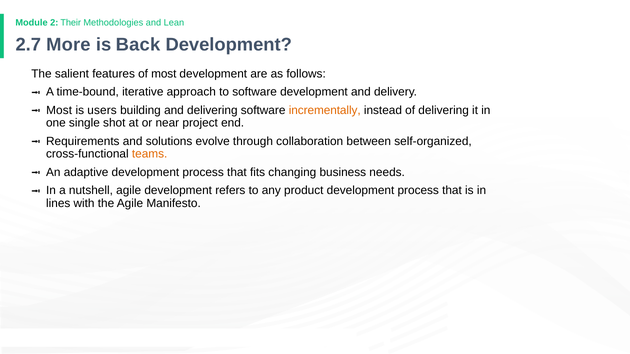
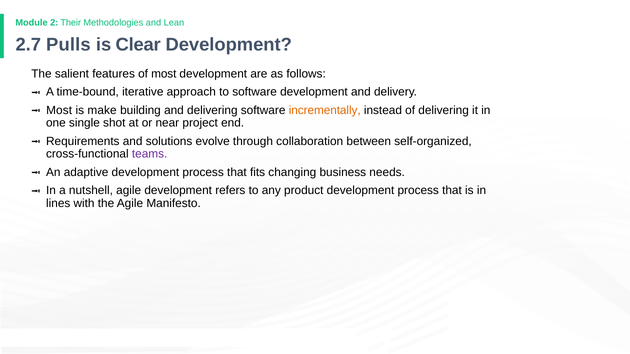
More: More -> Pulls (68, 45)
Back: Back -> Clear (138, 45)
users: users -> make (102, 110)
teams colour: orange -> purple (150, 154)
